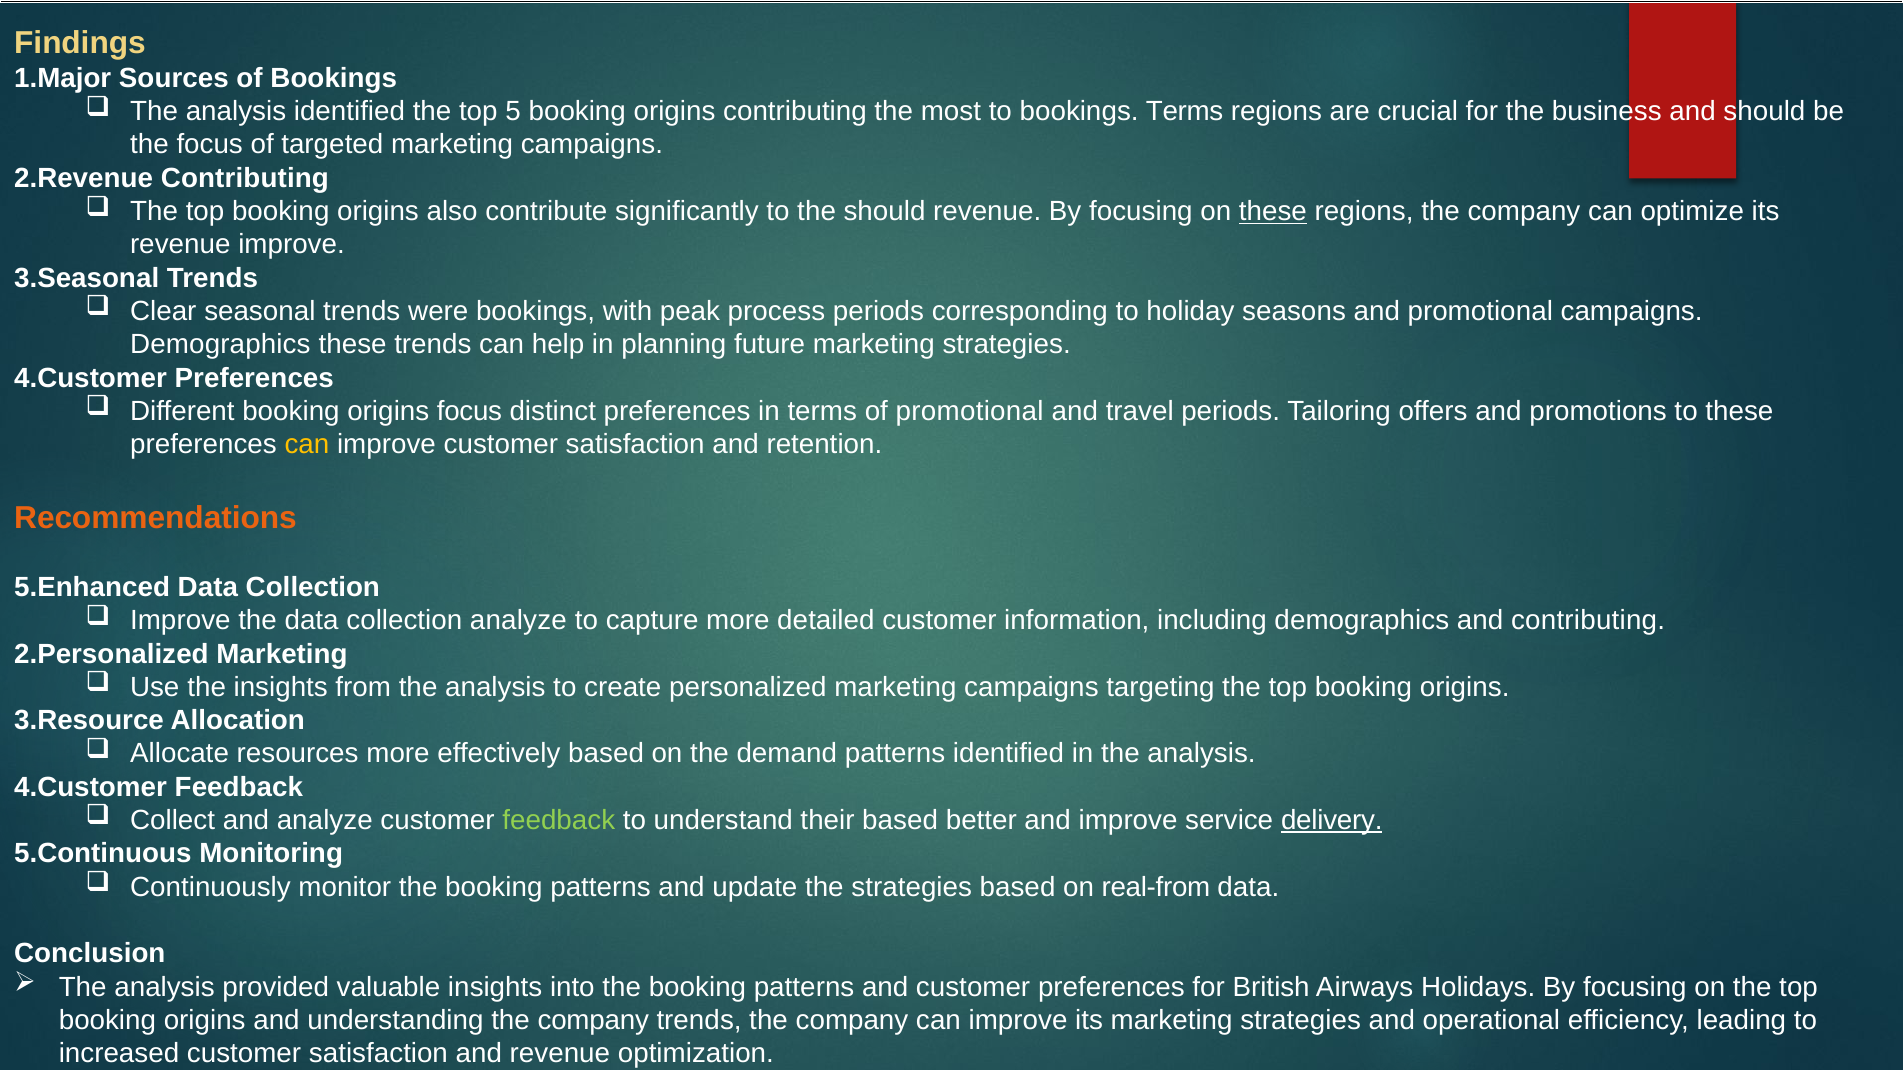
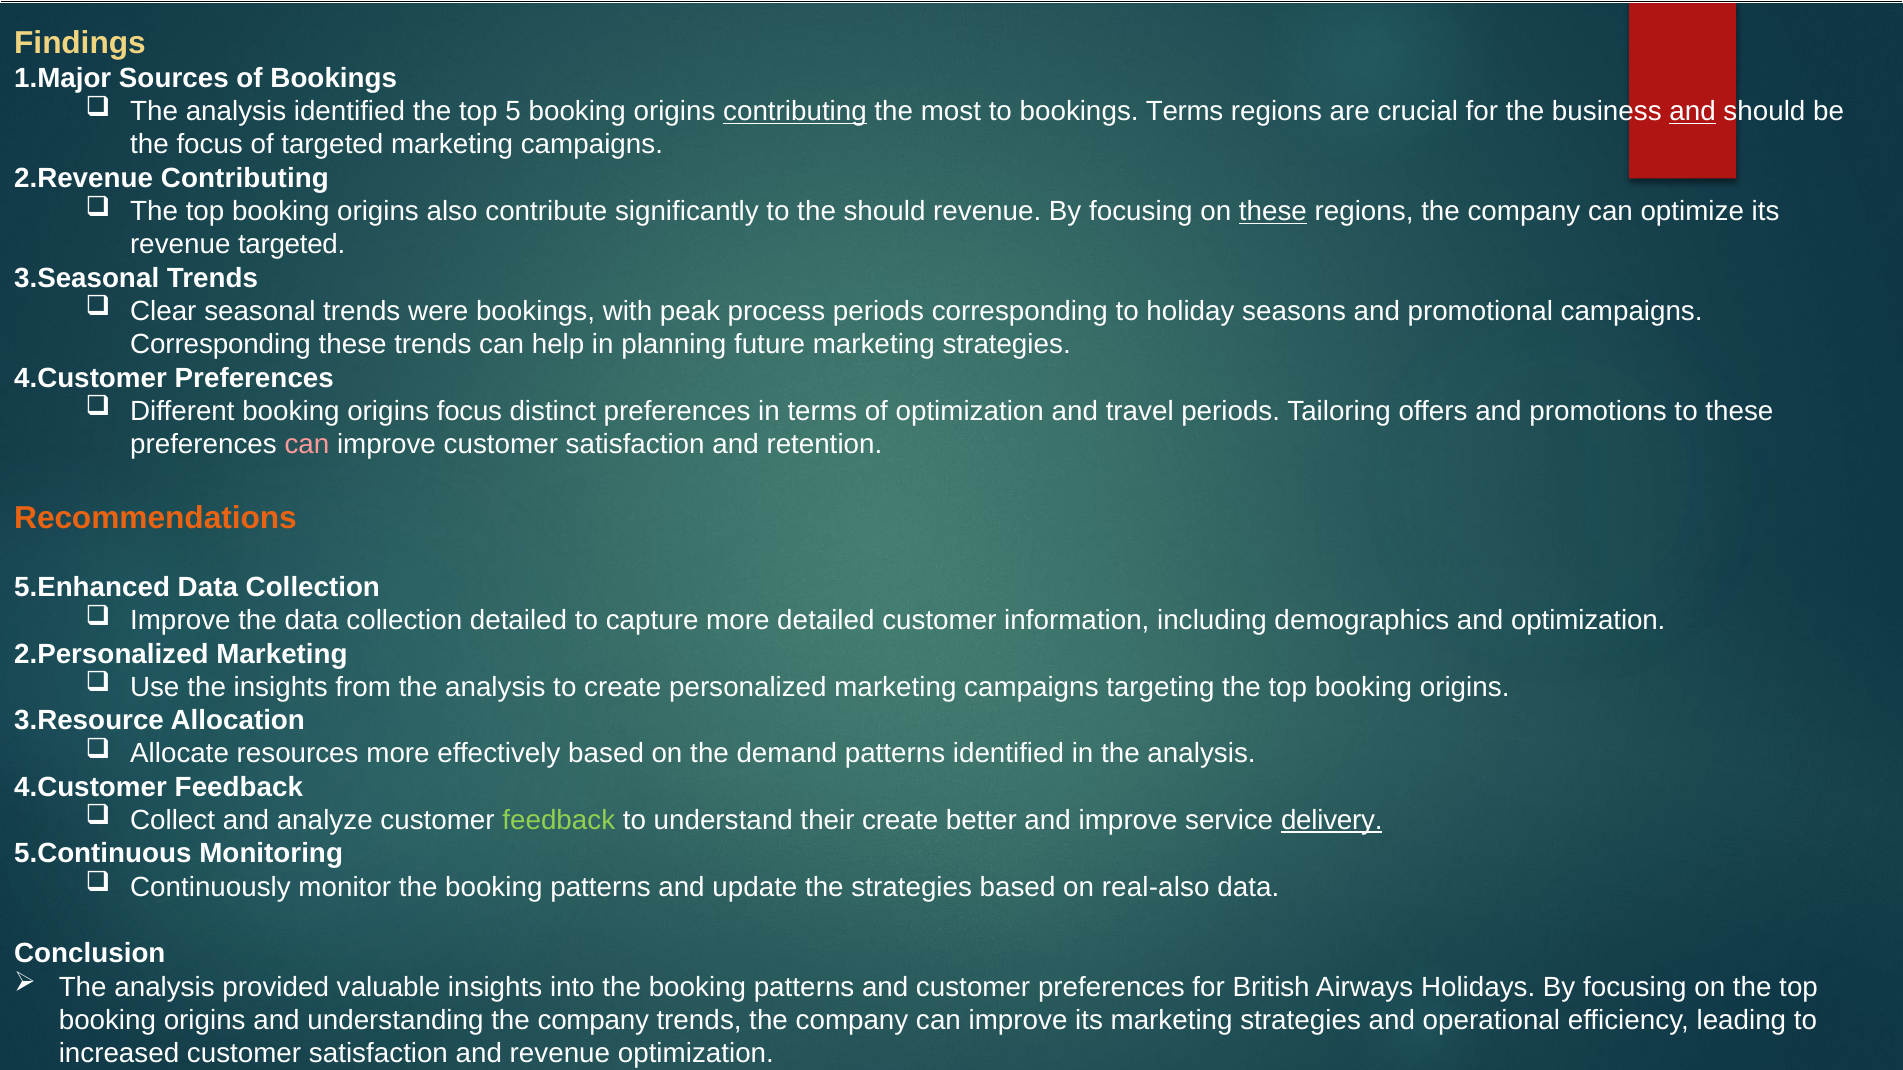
contributing underline: none -> present (795, 112)
and underline: none -> present (1693, 112)
revenue improve: improve -> targeted (292, 245)
Demographics: Demographics -> Corresponding (221, 345)
of promotional: promotional -> optimization (970, 411)
can colour: yellow -> pink (307, 445)
collection analyze: analyze -> detailed (518, 621)
and contributing: contributing -> optimization (1588, 621)
their based: based -> create (900, 821)
real-from: real-from -> real-also (1156, 887)
